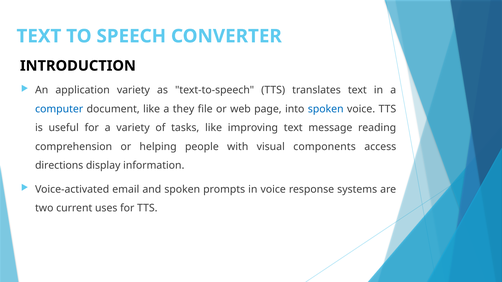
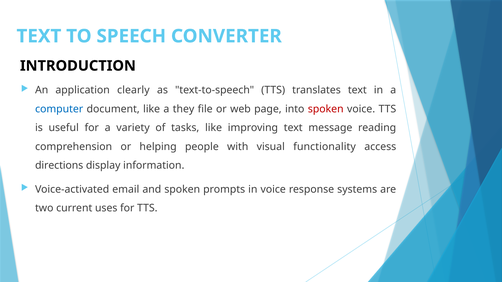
application variety: variety -> clearly (133, 90)
spoken colour: blue -> red (326, 109)
components: components -> functionality (325, 147)
